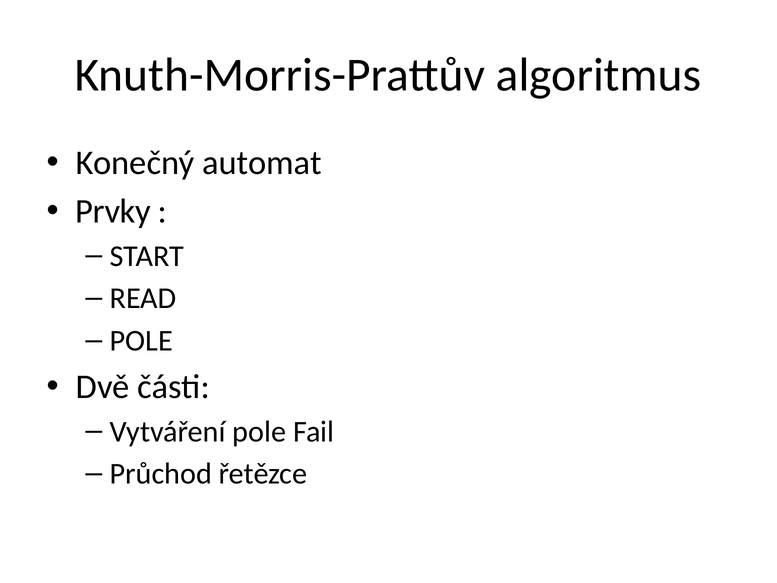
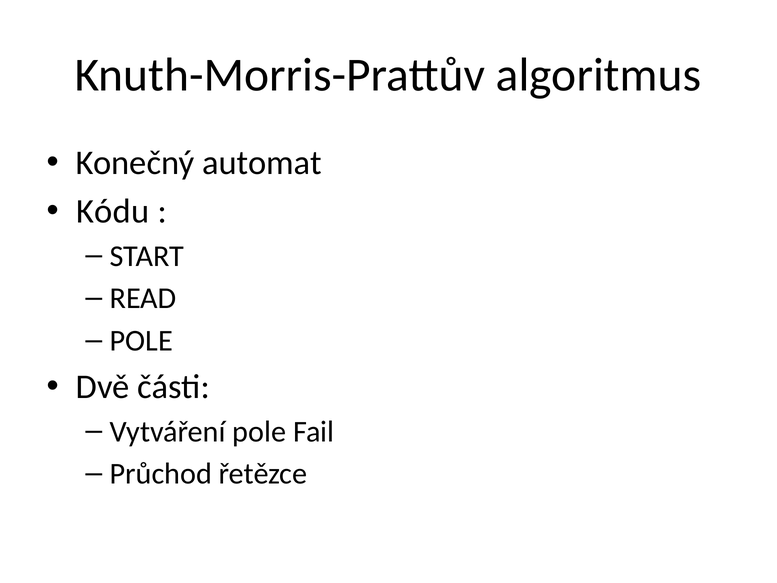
Prvky: Prvky -> Kódu (113, 211)
